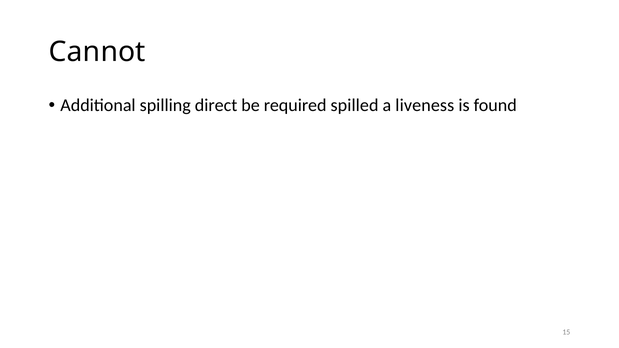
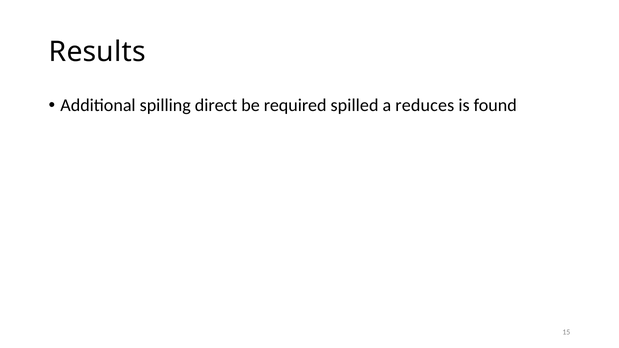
Cannot: Cannot -> Results (97, 52)
liveness: liveness -> reduces (425, 105)
